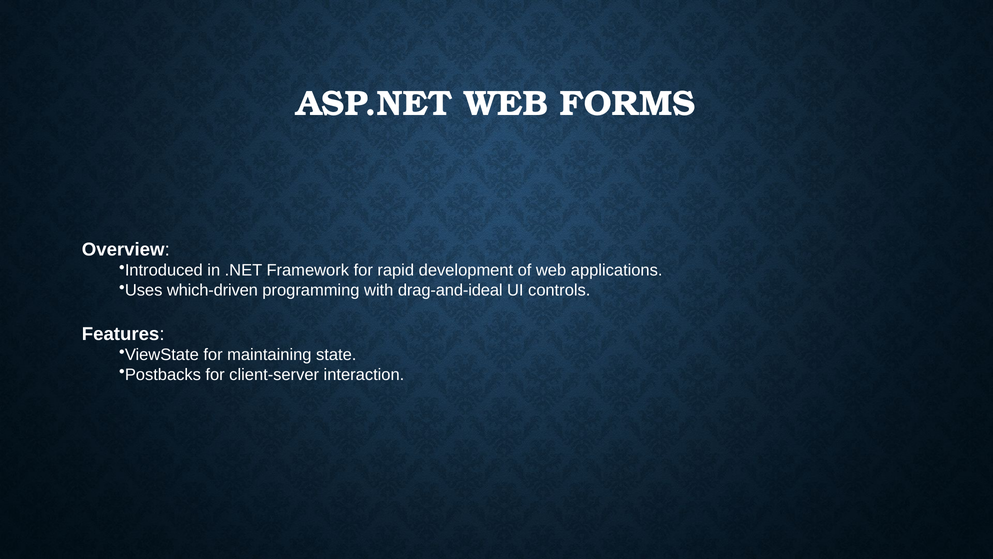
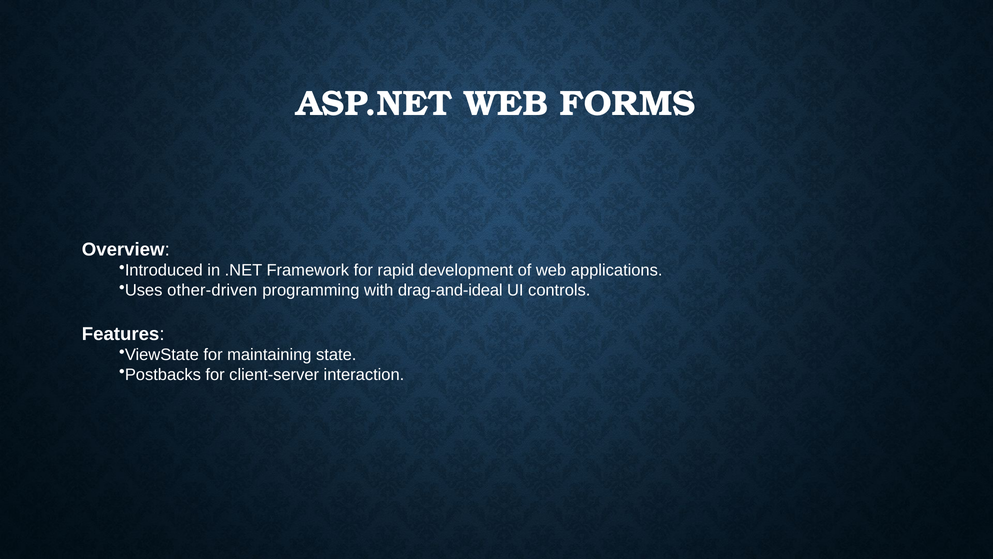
which-driven: which-driven -> other-driven (212, 290)
